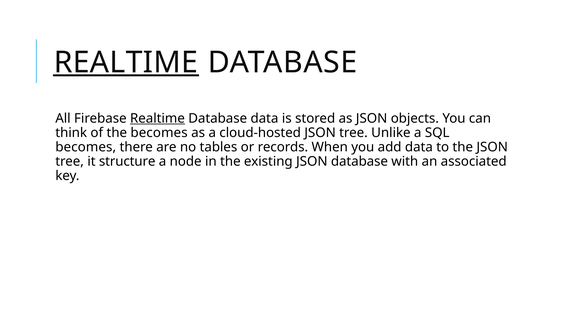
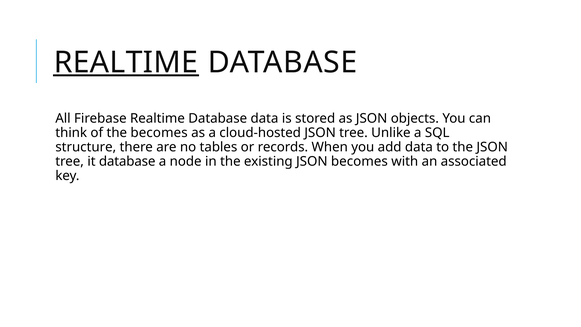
Realtime underline: present -> none (157, 118)
becomes: becomes -> structure (86, 147)
it structure: structure -> database (127, 161)
JSON database: database -> becomes (359, 161)
